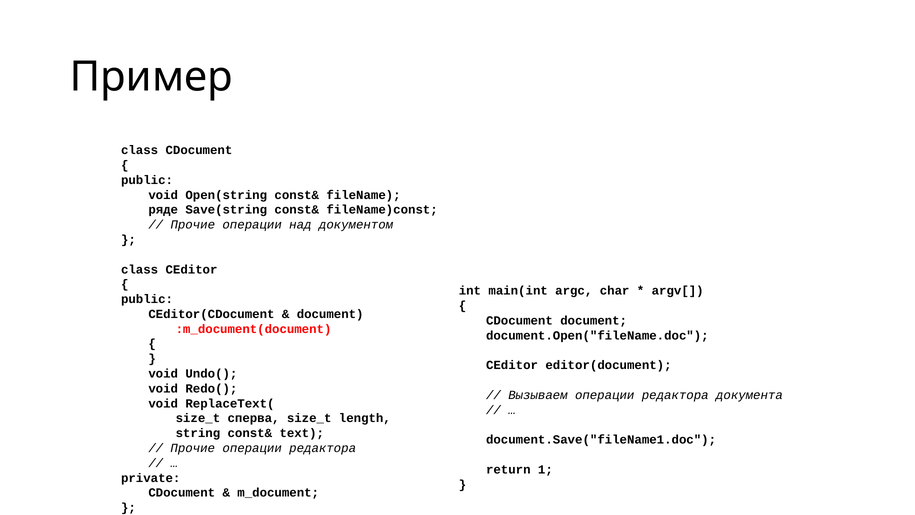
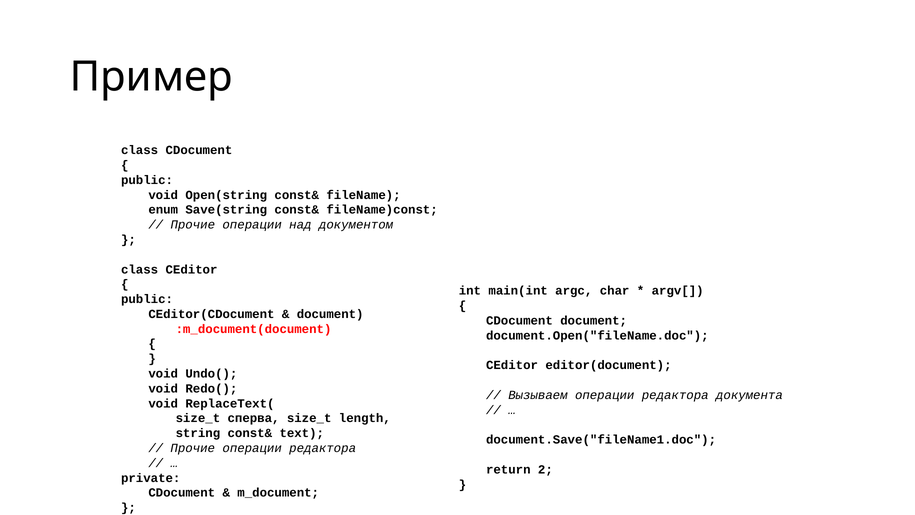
ряде: ряде -> enum (163, 210)
1: 1 -> 2 (545, 469)
